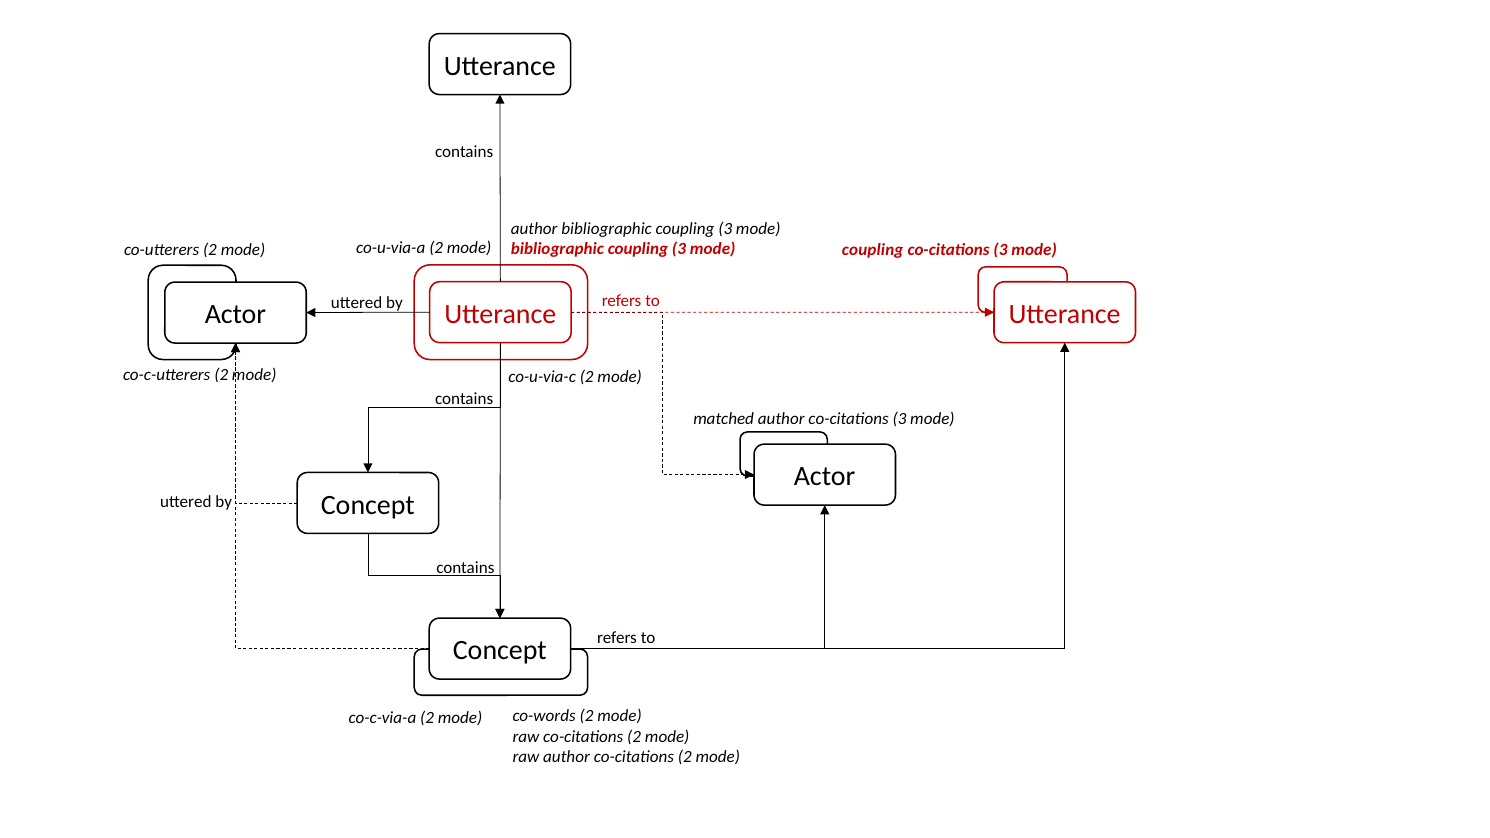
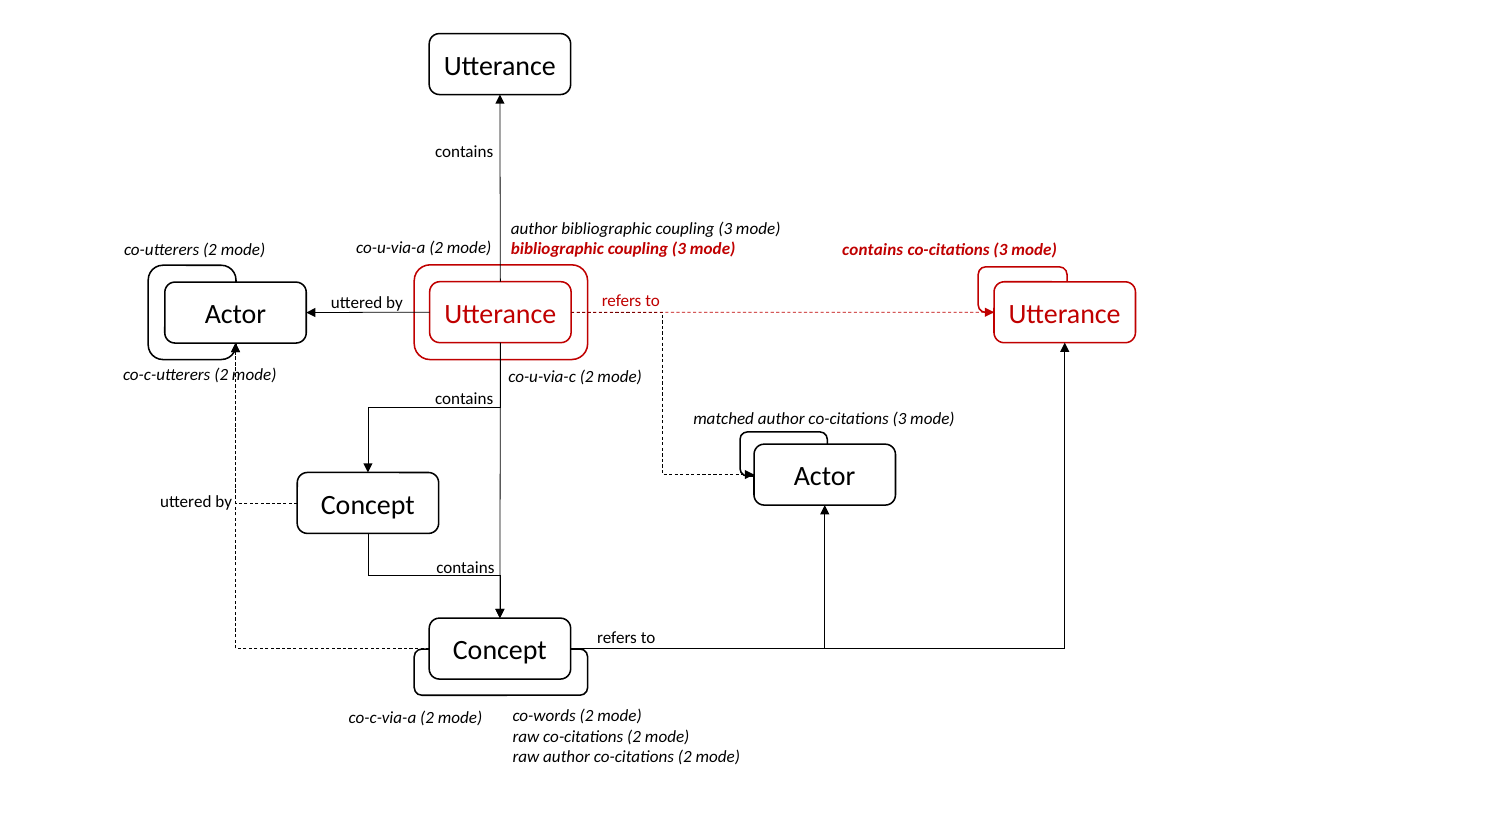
coupling: coupling -> contains (873, 250)
